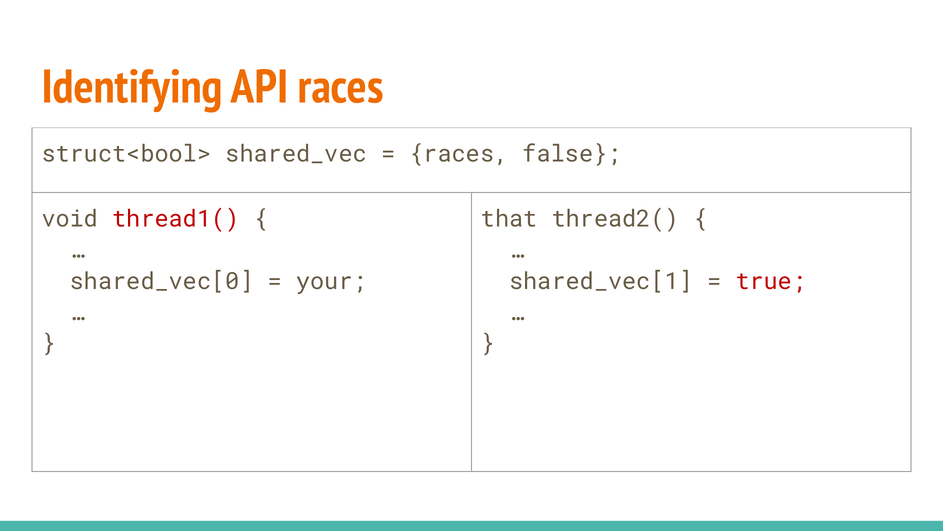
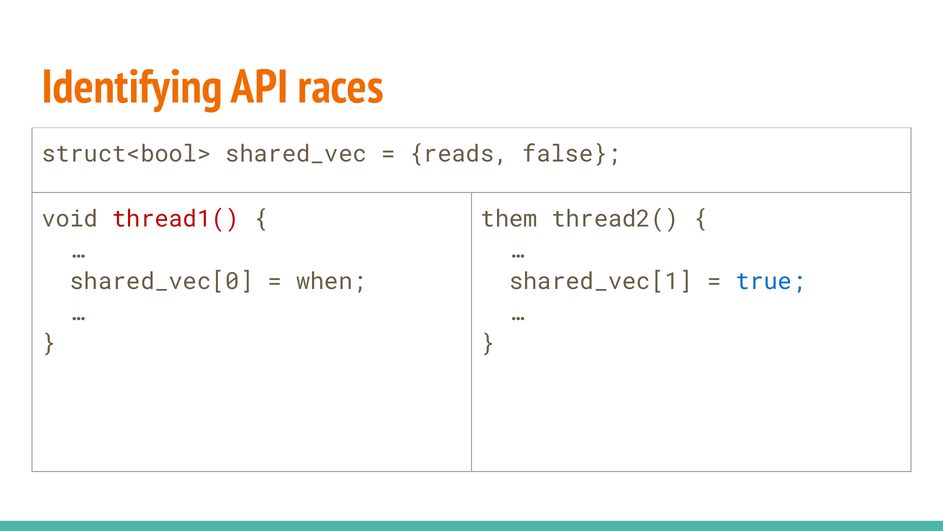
races: races -> reads (459, 154)
that: that -> them (509, 219)
your: your -> when (332, 281)
true colour: red -> blue (771, 281)
